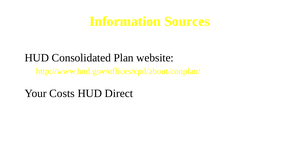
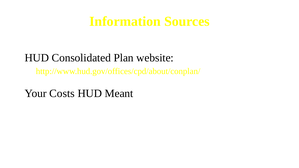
Direct: Direct -> Meant (119, 94)
